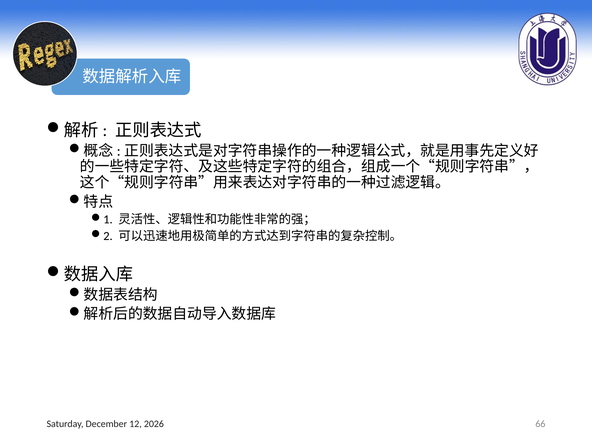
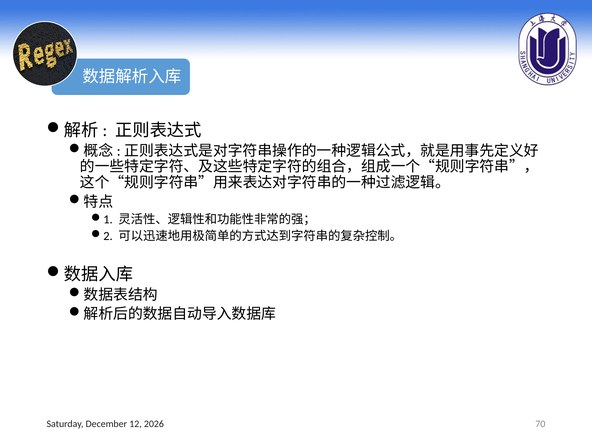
66: 66 -> 70 (540, 424)
